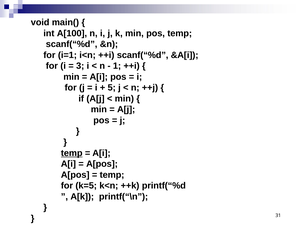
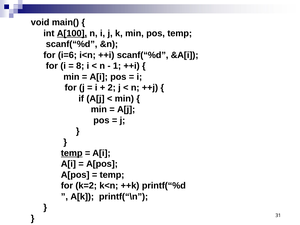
A[100 underline: none -> present (72, 33)
i=1: i=1 -> i=6 (67, 55)
3: 3 -> 8 (80, 66)
5: 5 -> 2 (112, 88)
k=5: k=5 -> k=2 (86, 186)
